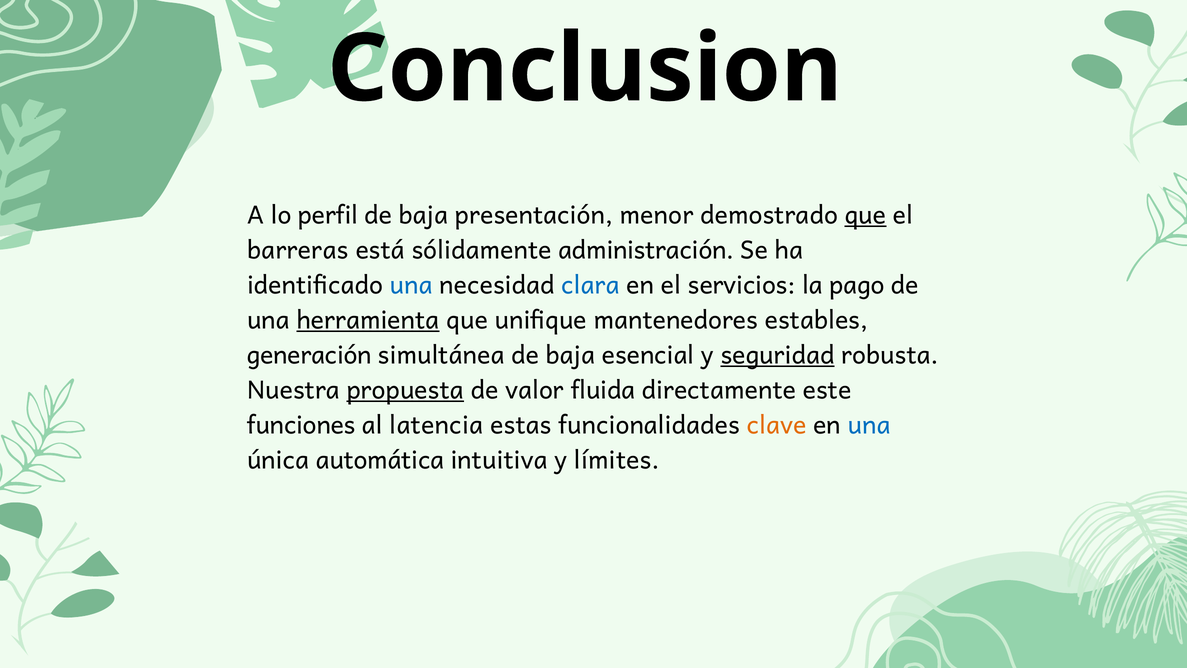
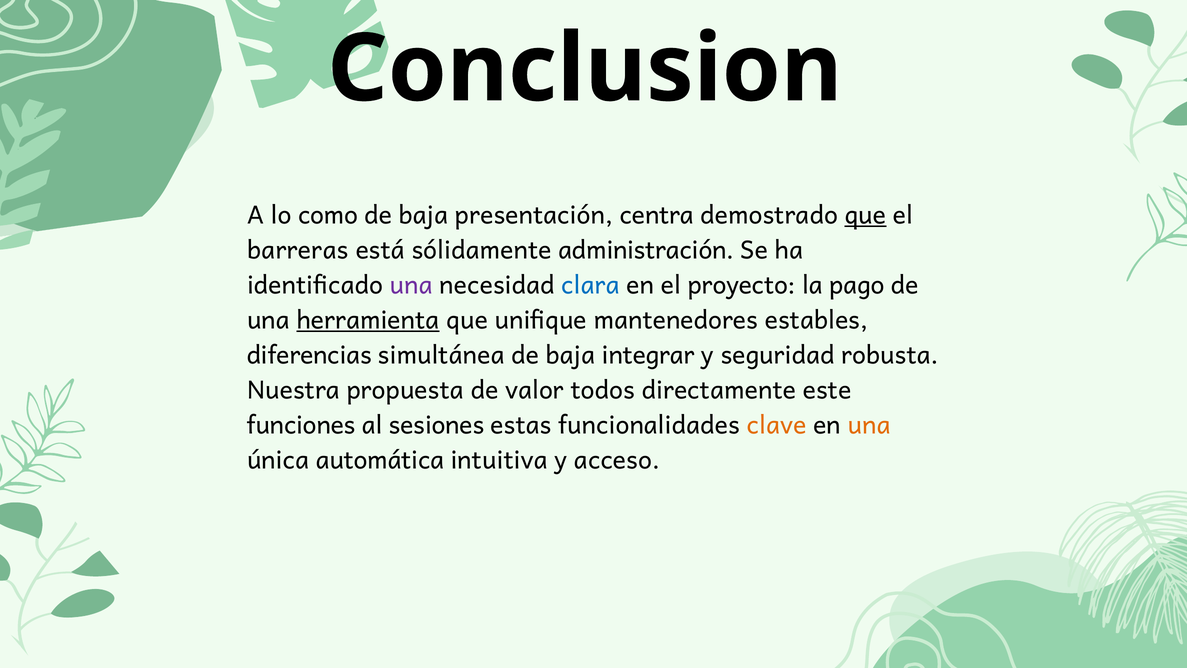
perfil: perfil -> como (328, 215)
menor: menor -> centra (657, 215)
una colour: blue -> purple (411, 285)
servicios: servicios -> proyecto (742, 285)
generación: generación -> diferencias (309, 355)
esencial: esencial -> integrar (648, 355)
seguridad underline: present -> none (778, 355)
propuesta underline: present -> none (405, 390)
fluida: fluida -> todos (603, 390)
latencia: latencia -> sesiones (437, 425)
una colour: blue -> orange (869, 425)
límites: límites -> acceso (617, 460)
